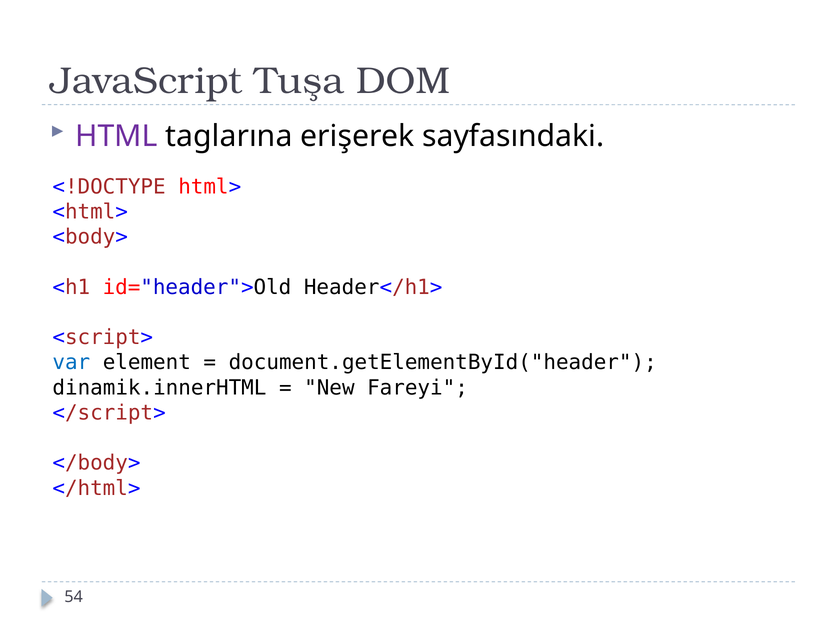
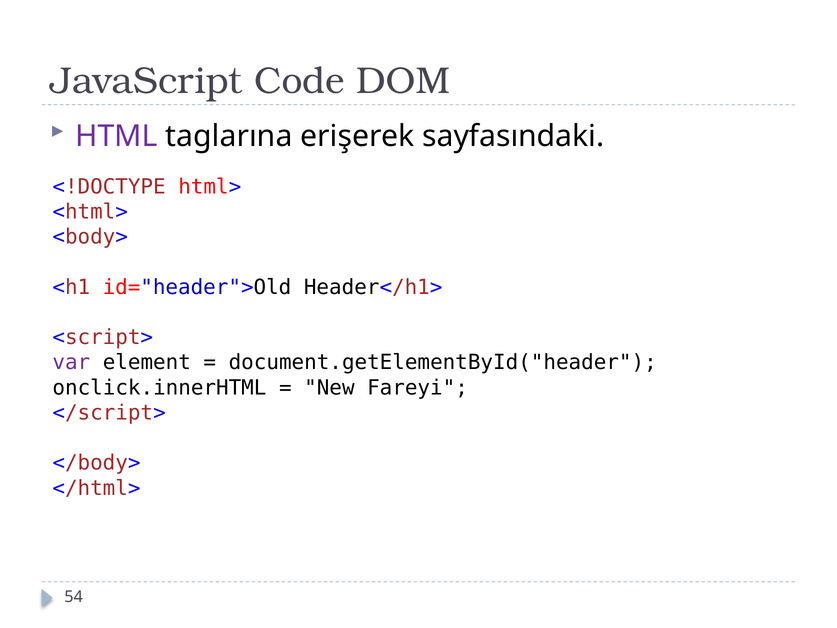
Tuşa: Tuşa -> Code (299, 81)
var colour: blue -> purple (71, 362)
dinamik.innerHTML: dinamik.innerHTML -> onclick.innerHTML (159, 388)
